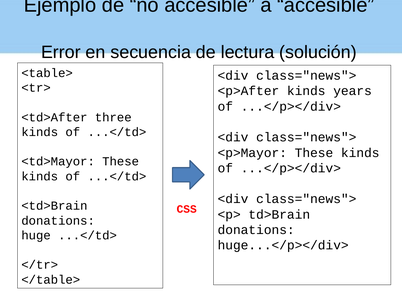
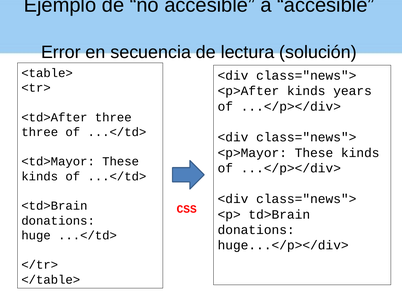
kinds: kinds -> three (40, 132)
